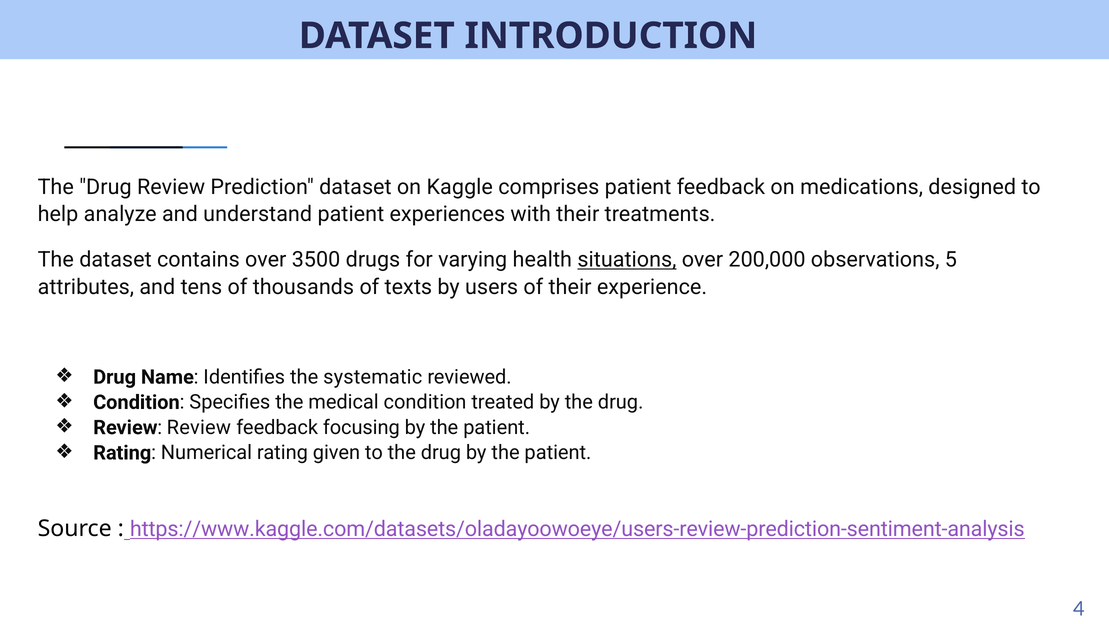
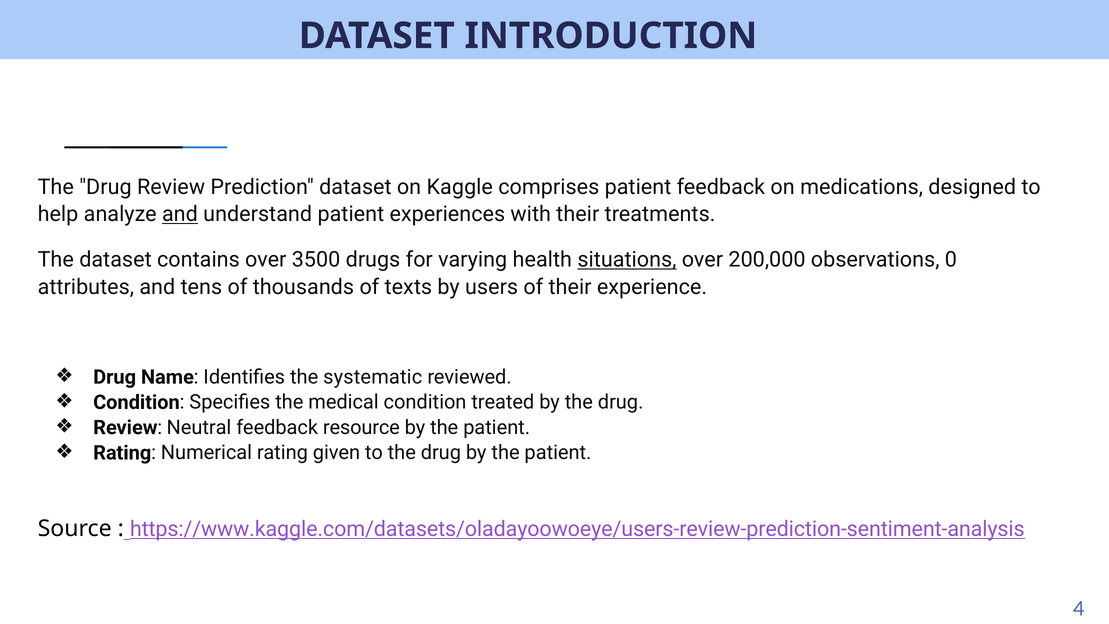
and underline: none -> present (180, 214)
5: 5 -> 0 (951, 260)
Review Review: Review -> Neutral (199, 427)
focusing: focusing -> resource (361, 427)
